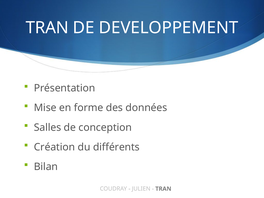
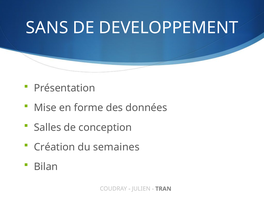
TRAN: TRAN -> SANS (47, 28)
différents: différents -> semaines (116, 147)
